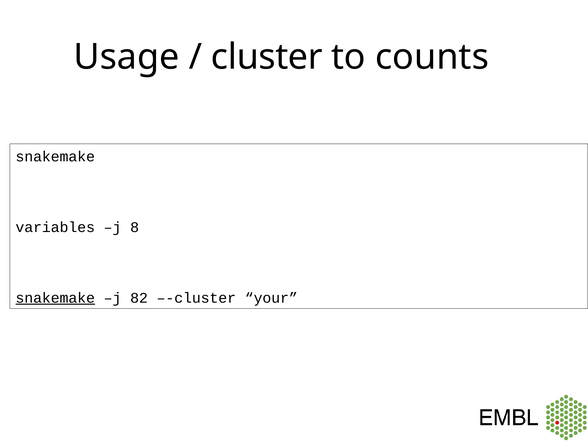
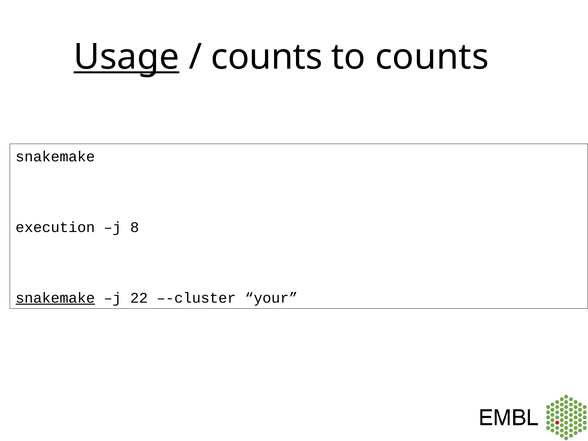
Usage underline: none -> present (126, 57)
cluster: cluster -> counts (267, 57)
variables: variables -> execution (55, 227)
82: 82 -> 22 (139, 298)
